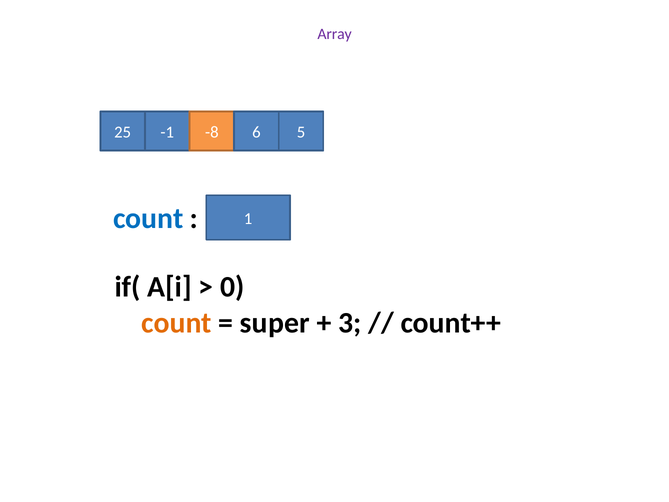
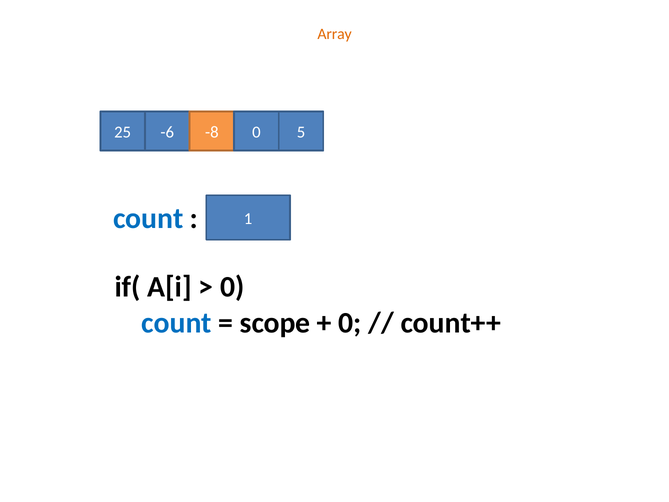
Array colour: purple -> orange (335, 34)
-1: -1 -> -6 (167, 132)
-8 6: 6 -> 0 (256, 132)
count colour: orange -> blue (177, 323)
super: super -> scope (275, 323)
3: 3 -> 0 (350, 323)
